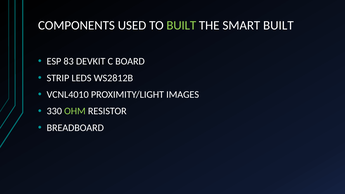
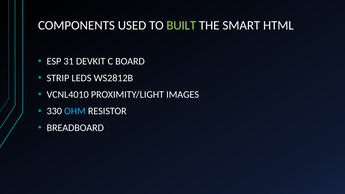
SMART BUILT: BUILT -> HTML (278, 25)
83: 83 -> 31 (69, 61)
OHM colour: light green -> light blue (75, 111)
